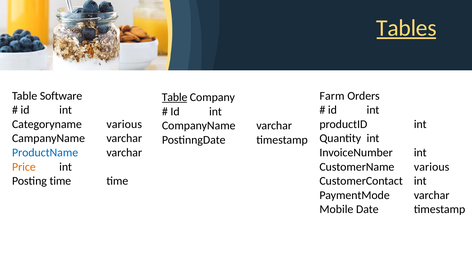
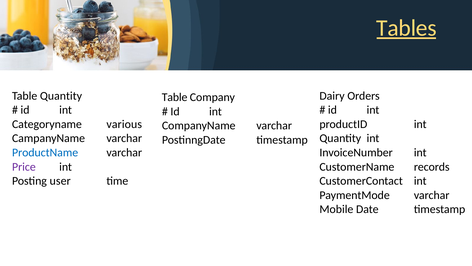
Table Software: Software -> Quantity (61, 96)
Farm: Farm -> Dairy (332, 96)
Table underline: present -> none (175, 97)
Price colour: orange -> purple (24, 166)
CustomerName various: various -> records (432, 166)
Posting time: time -> user (60, 181)
